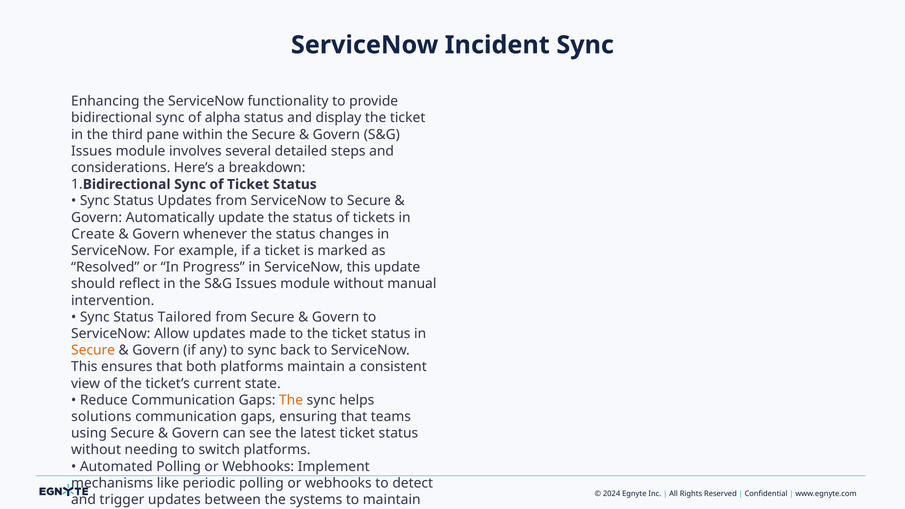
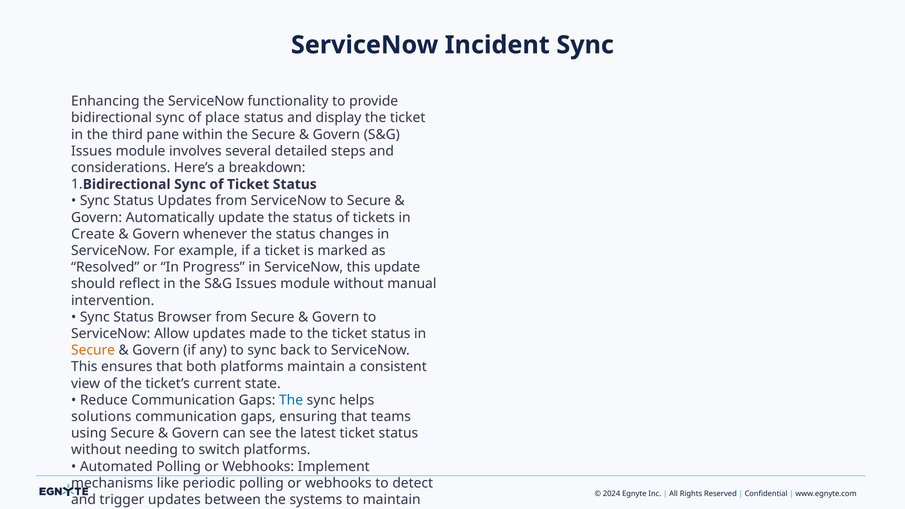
alpha: alpha -> place (222, 118)
Tailored: Tailored -> Browser (185, 317)
The colour: orange -> blue (291, 400)
